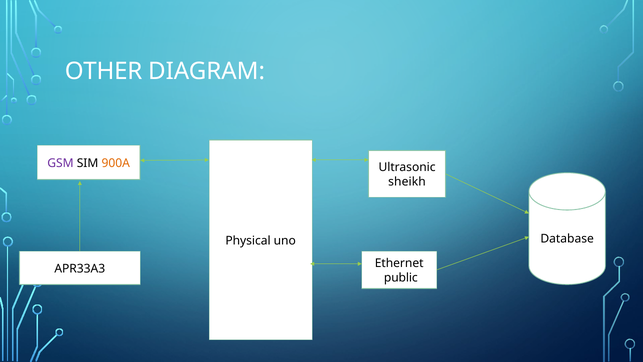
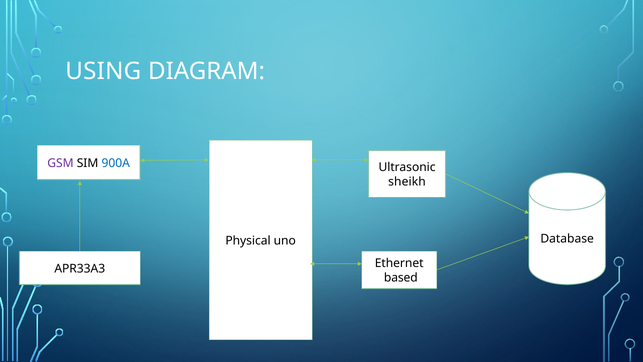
OTHER: OTHER -> USING (103, 71)
900A colour: orange -> blue (116, 163)
public: public -> based (401, 278)
